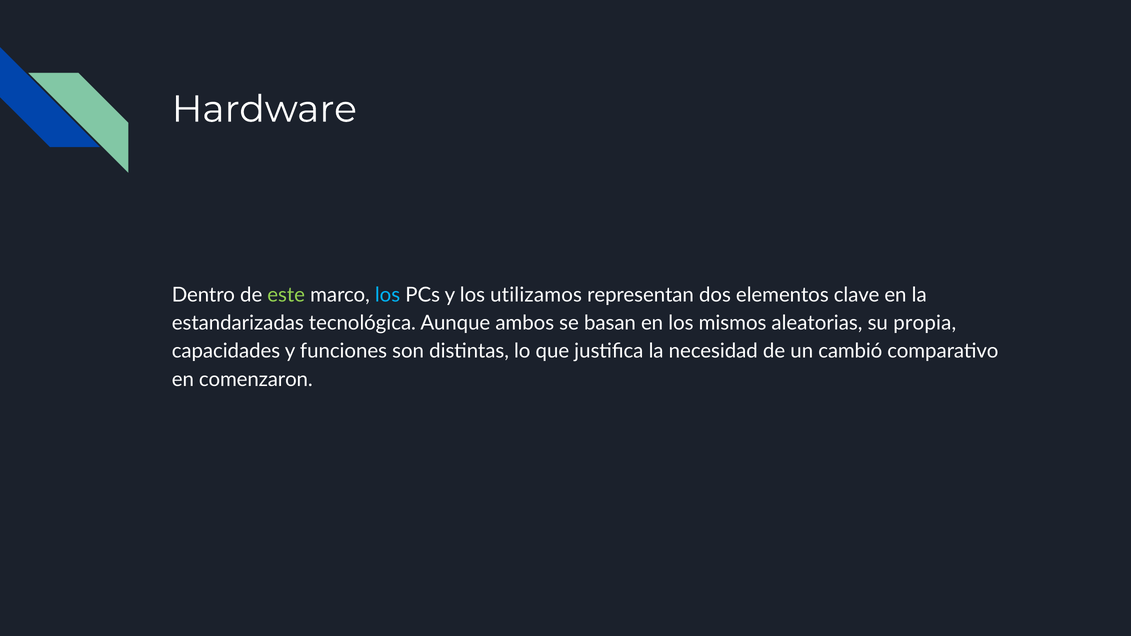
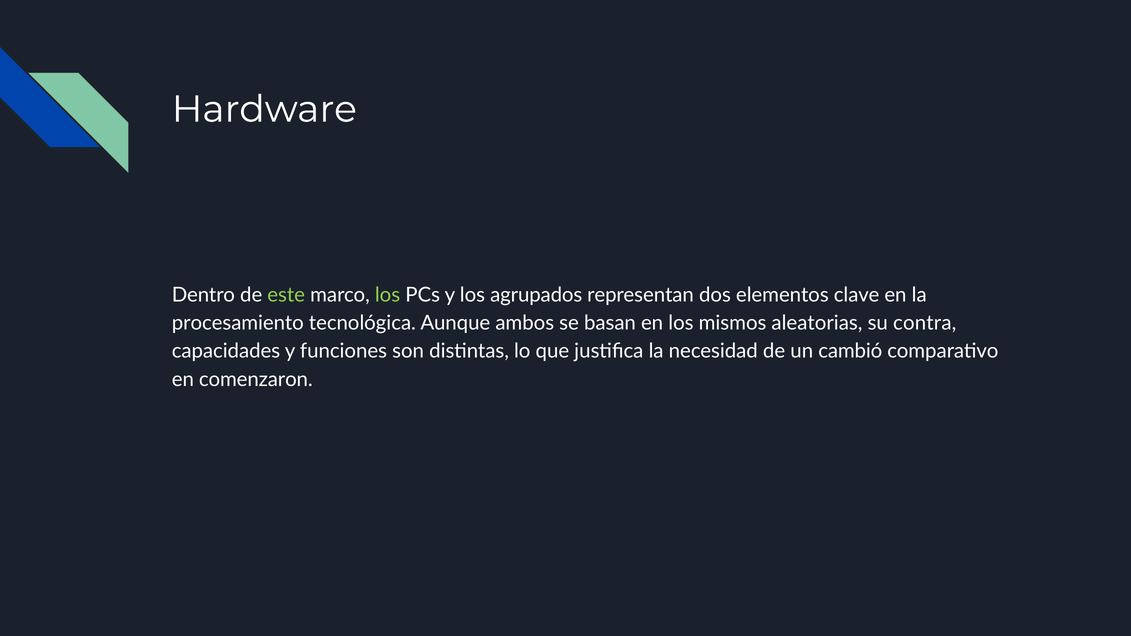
los colour: light blue -> light green (388, 295)
utilizamos: utilizamos -> agrupados (536, 295)
estandarizadas: estandarizadas -> procesamiento (238, 323)
propia: propia -> contra (925, 323)
